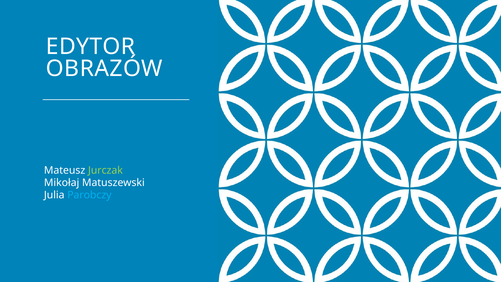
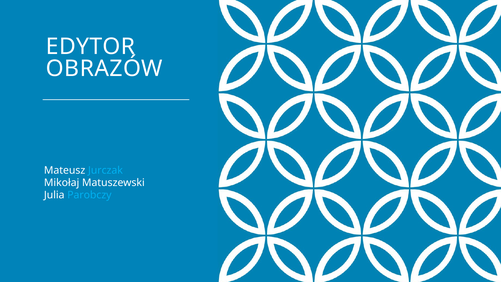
Jurczak colour: light green -> light blue (105, 170)
